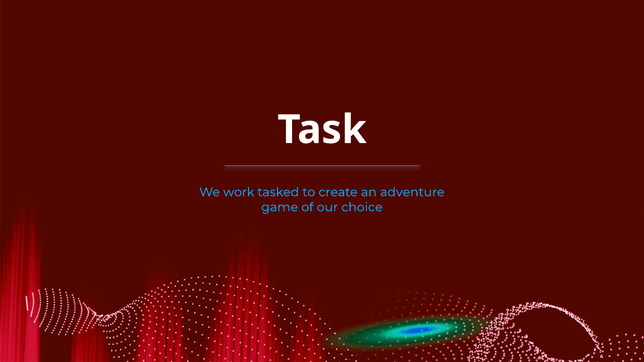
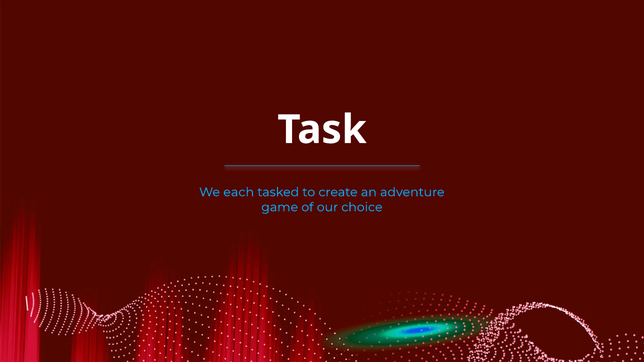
work: work -> each (239, 192)
